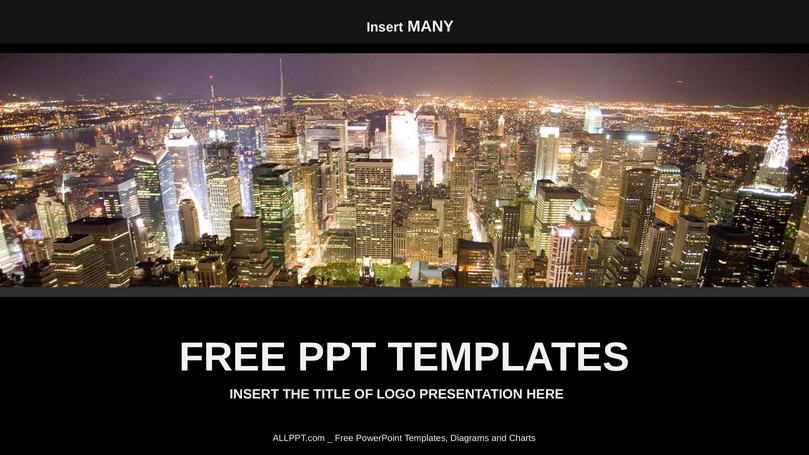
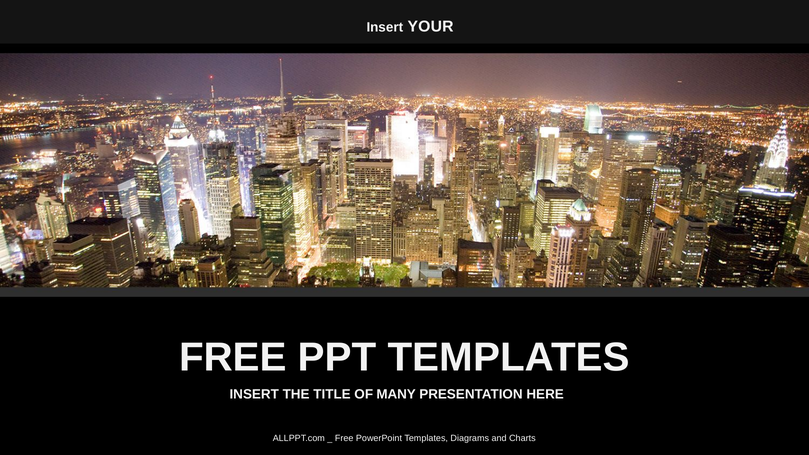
MANY: MANY -> YOUR (431, 27)
LOGO: LOGO -> MANY (396, 394)
